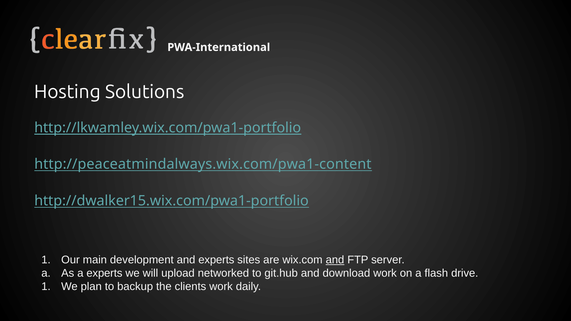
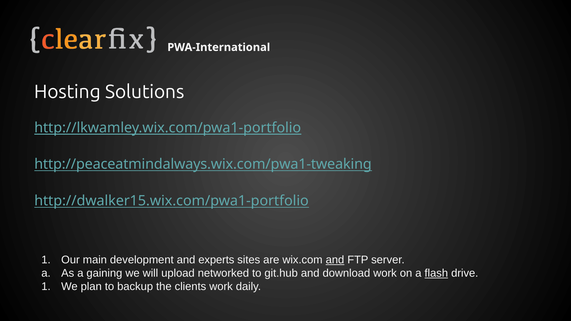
http://peaceatmindalways.wix.com/pwa1-content: http://peaceatmindalways.wix.com/pwa1-content -> http://peaceatmindalways.wix.com/pwa1-tweaking (203, 164)
a experts: experts -> gaining (104, 273)
flash underline: none -> present (436, 273)
